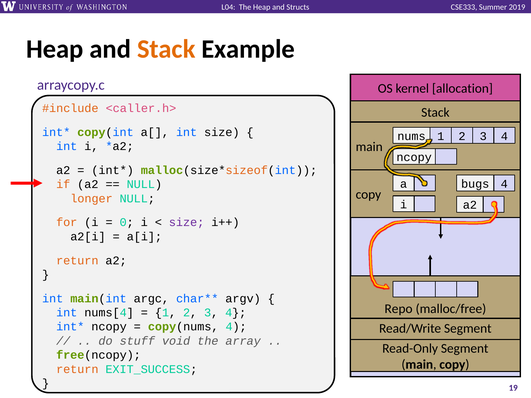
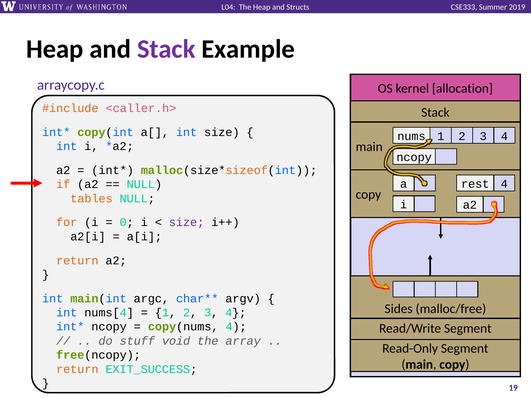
Stack colour: orange -> purple (166, 49)
bugs: bugs -> rest (475, 184)
longer: longer -> tables (92, 199)
Repo: Repo -> Sides (399, 309)
